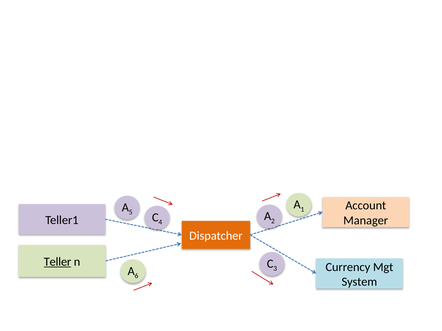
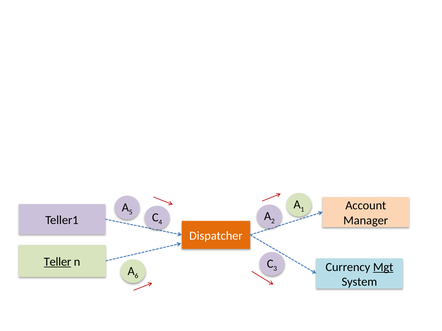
Mgt underline: none -> present (383, 267)
